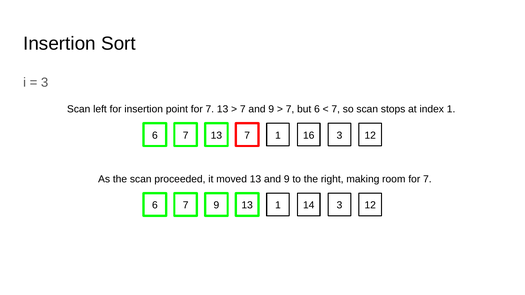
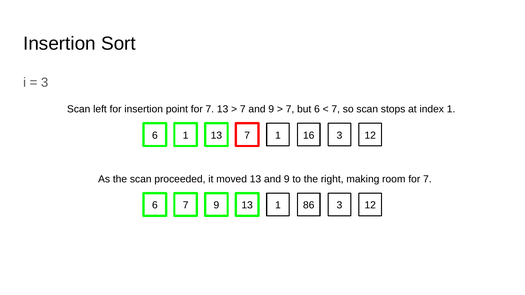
7: 7 -> 1 (186, 135)
14: 14 -> 86 (309, 205)
